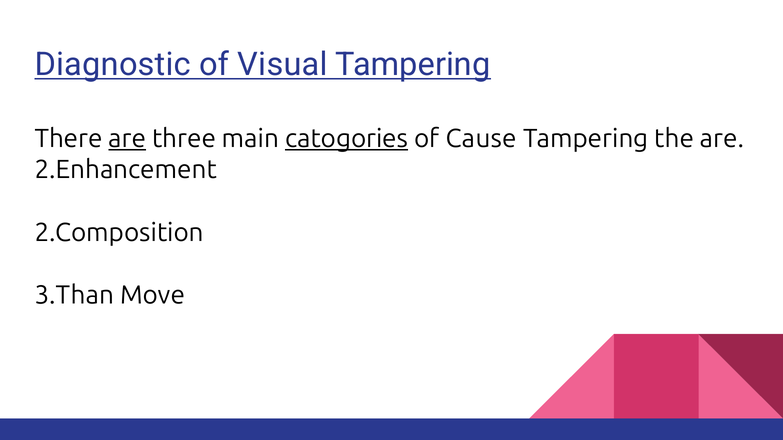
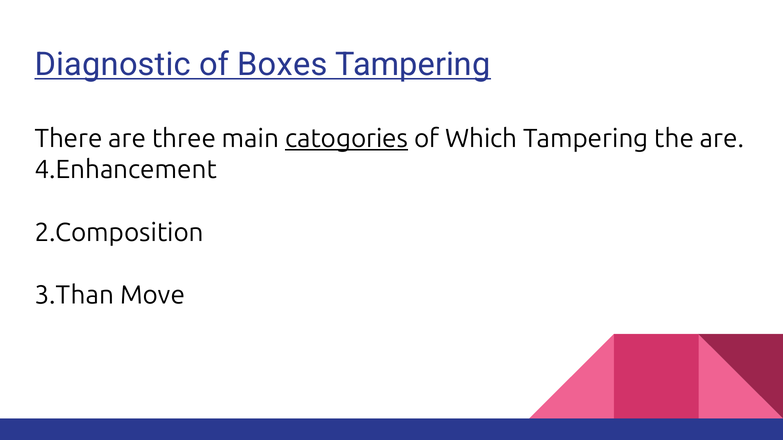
Visual: Visual -> Boxes (283, 65)
are underline: present -> none (127, 139)
Cause: Cause -> Which (481, 139)
2.Enhancement: 2.Enhancement -> 4.Enhancement (126, 170)
